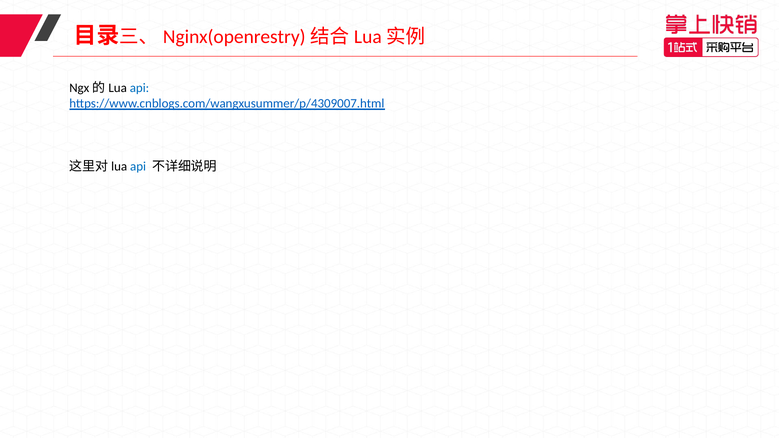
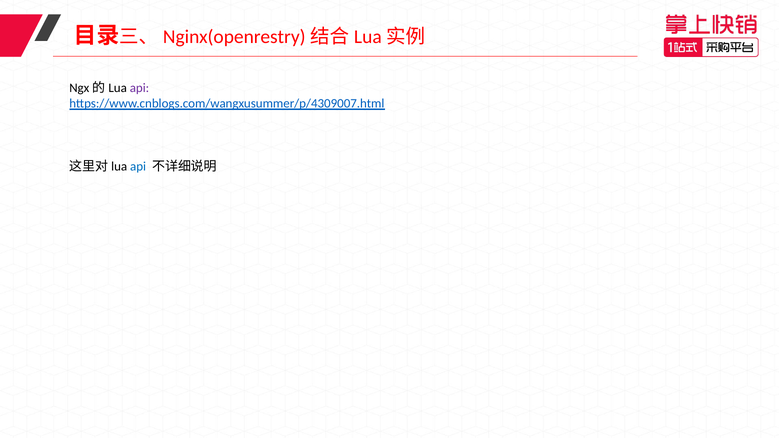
api colour: blue -> purple (139, 88)
